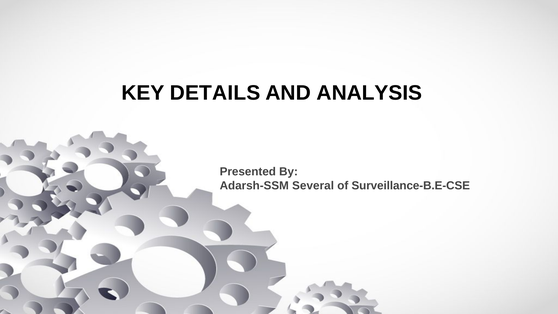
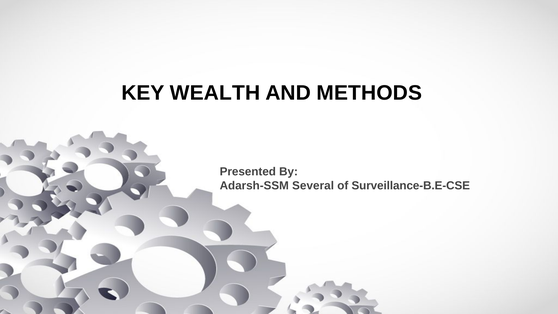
DETAILS: DETAILS -> WEALTH (215, 93)
ANALYSIS: ANALYSIS -> METHODS (369, 93)
